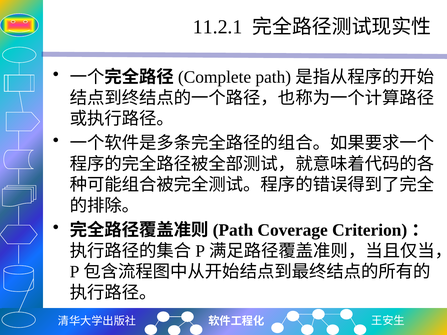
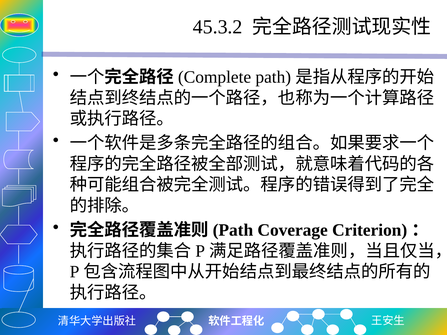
11.2.1: 11.2.1 -> 45.3.2 (218, 27)
